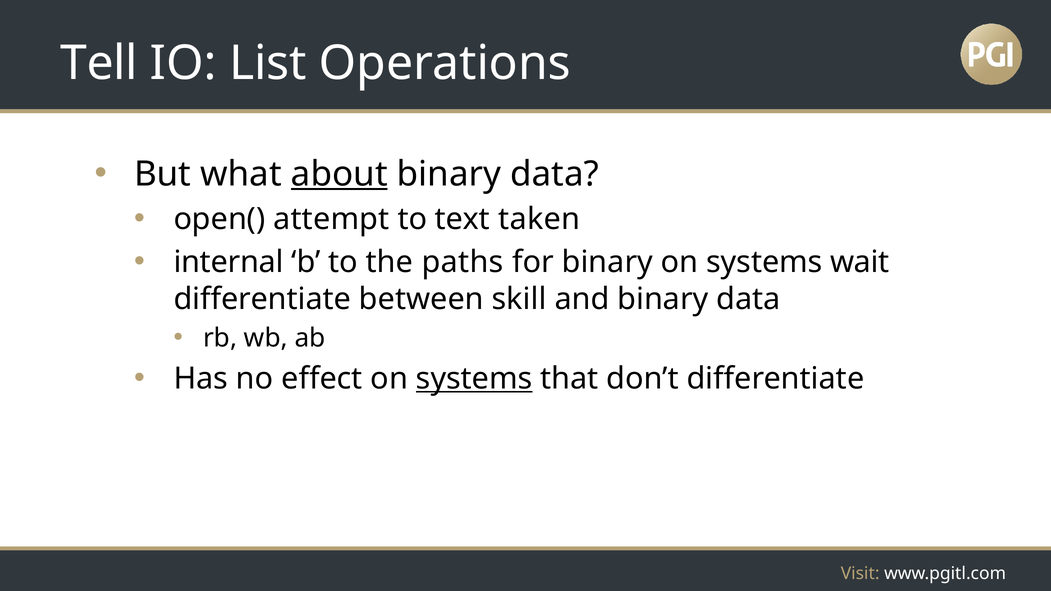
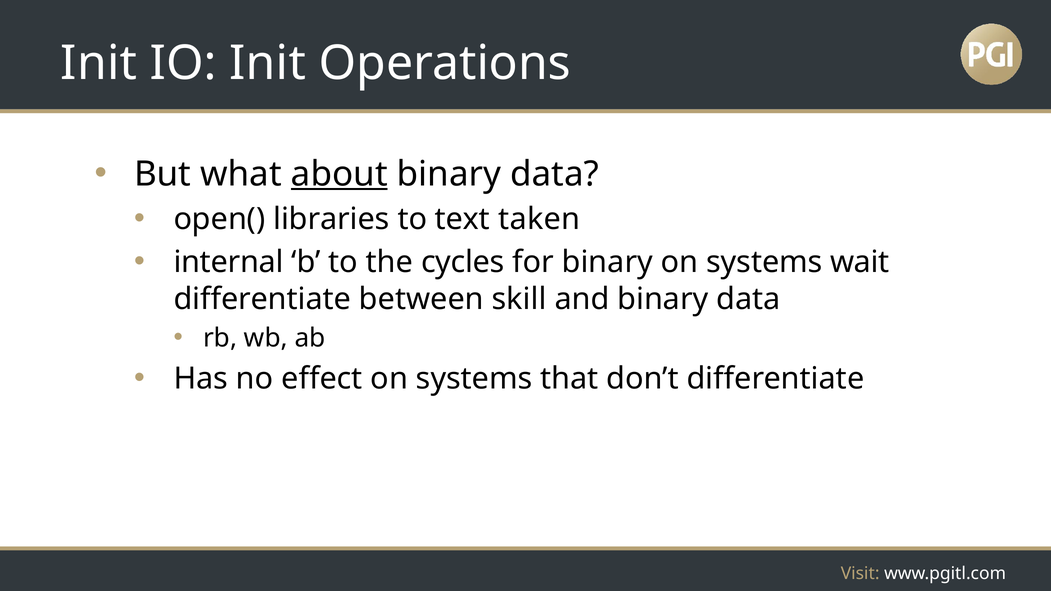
Tell: Tell -> Init (99, 63)
IO List: List -> Init (268, 63)
attempt: attempt -> libraries (332, 219)
paths: paths -> cycles (463, 262)
systems underline: present -> none (474, 379)
